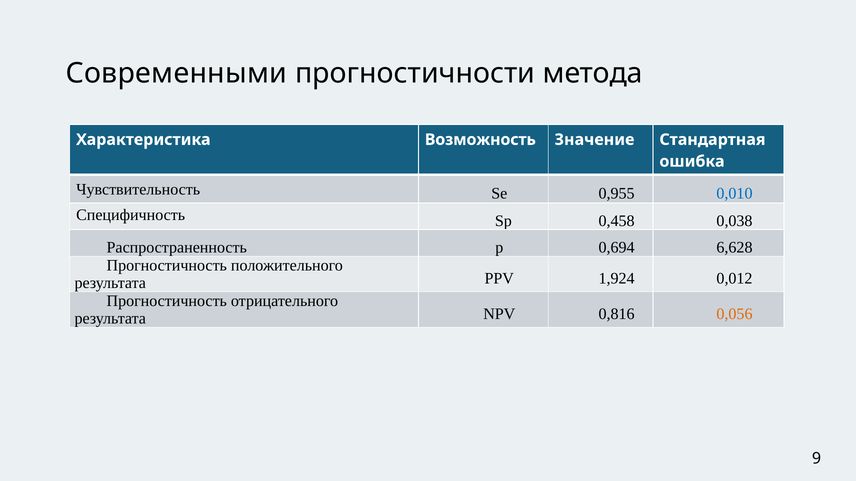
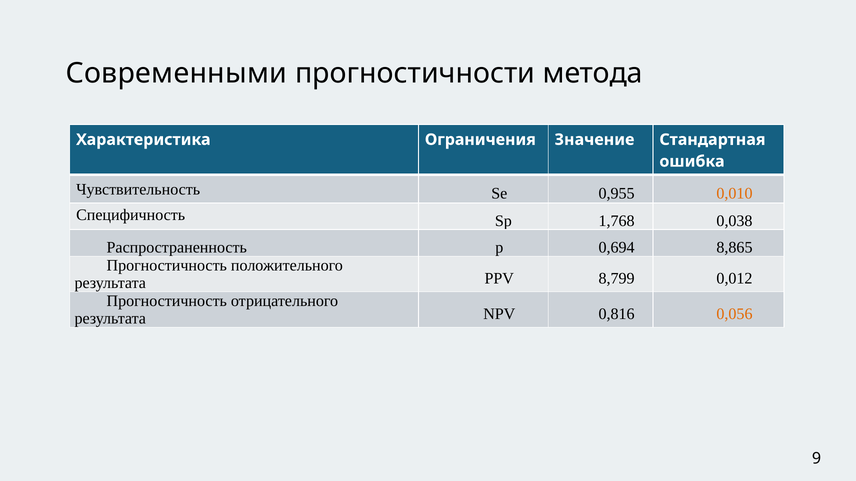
Возможность: Возможность -> Ограничения (480, 140)
0,010 colour: blue -> orange (735, 194)
0,458: 0,458 -> 1,768 (617, 221)
6,628: 6,628 -> 8,865 (735, 248)
1,924: 1,924 -> 8,799 (617, 279)
